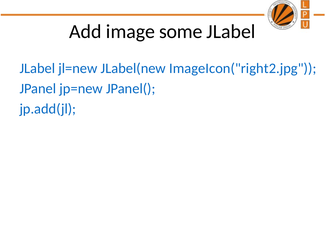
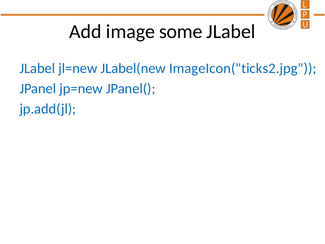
ImageIcon("right2.jpg: ImageIcon("right2.jpg -> ImageIcon("ticks2.jpg (243, 68)
